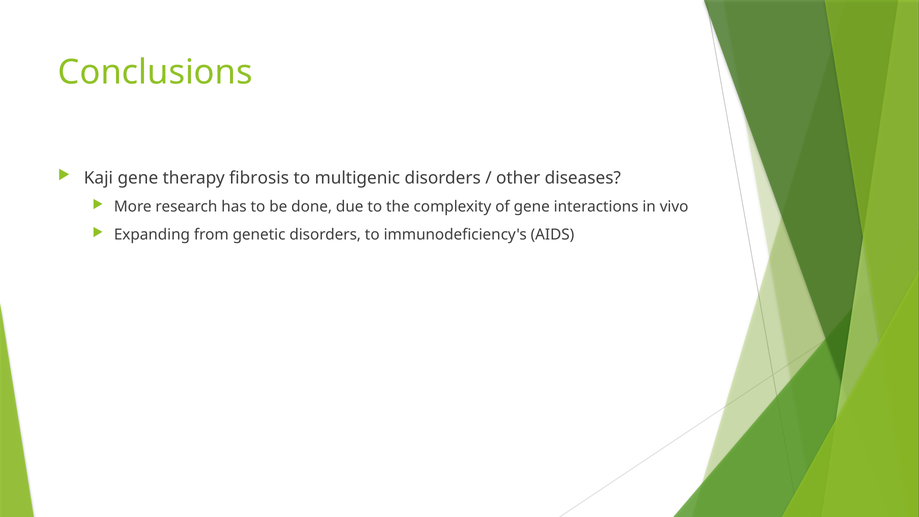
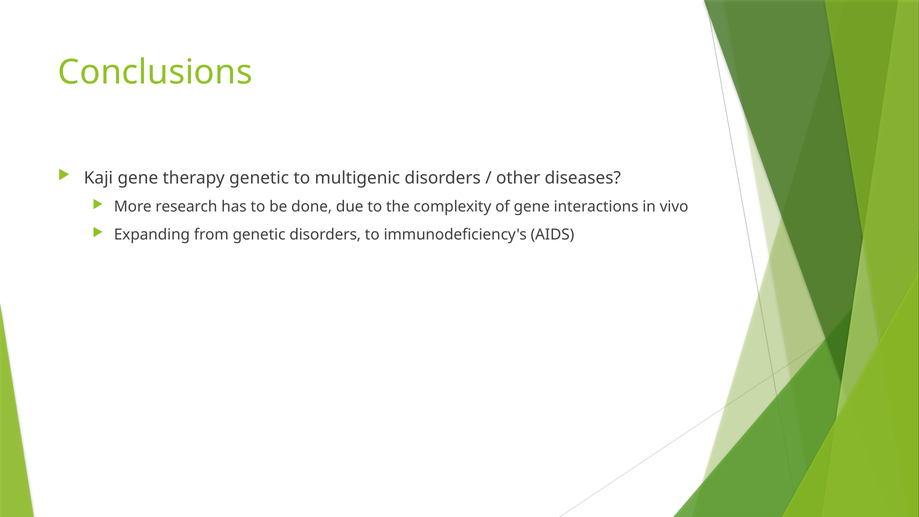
therapy fibrosis: fibrosis -> genetic (259, 178)
